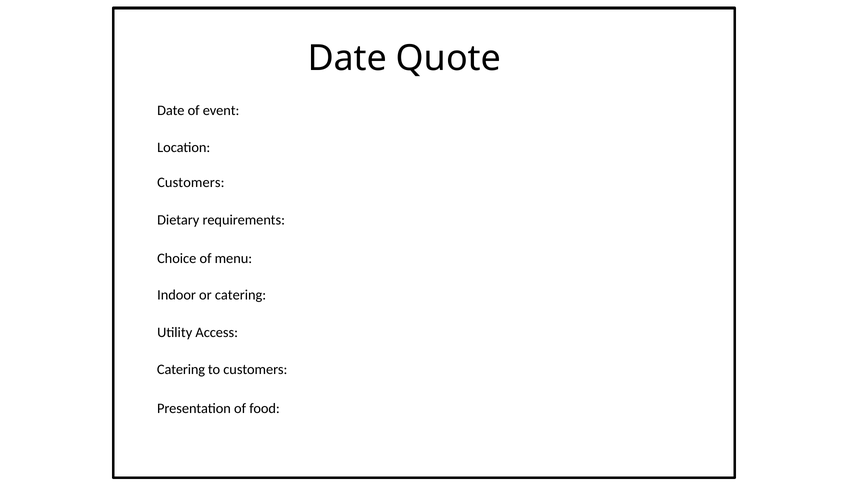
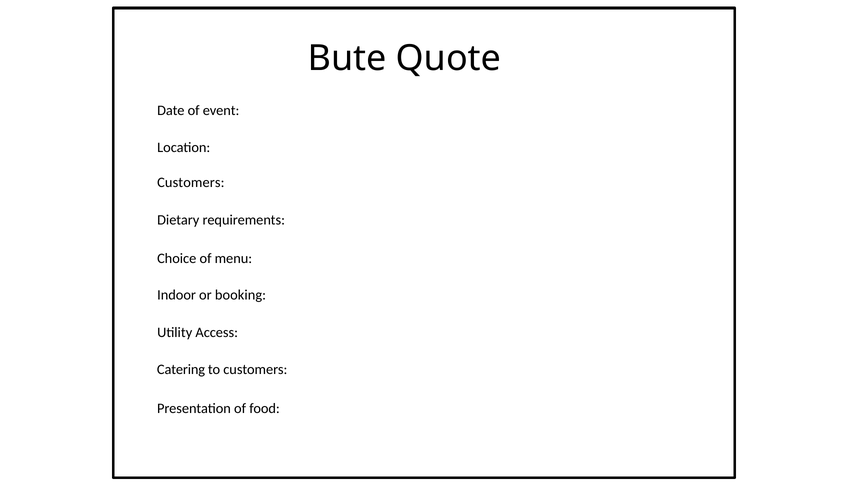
Date: Date -> Bute (347, 58)
or catering: catering -> booking (240, 294)
